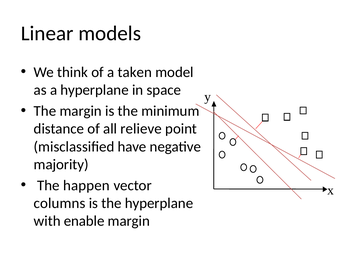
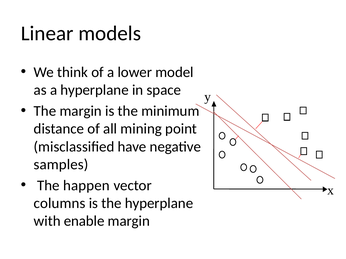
taken: taken -> lower (135, 72)
relieve: relieve -> mining (141, 129)
majority: majority -> samples (61, 165)
